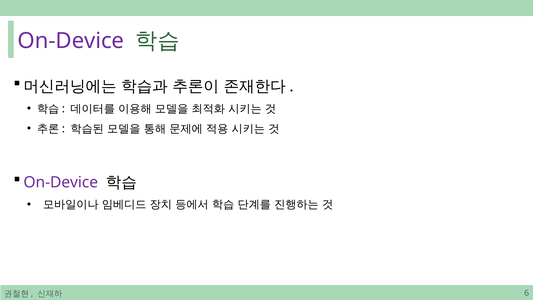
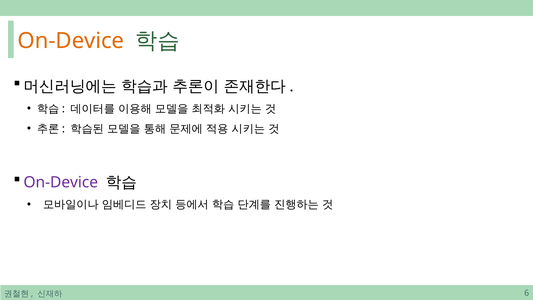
On-Device colour: purple -> orange (71, 41)
